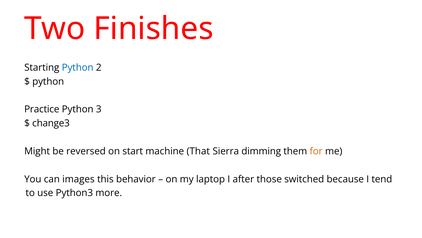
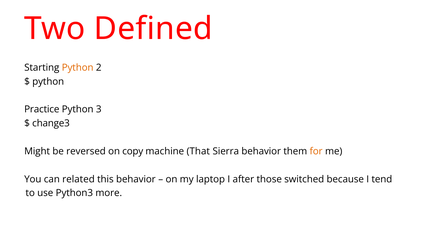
Finishes: Finishes -> Defined (153, 29)
Python colour: blue -> orange (78, 67)
start: start -> copy (133, 151)
Sierra dimming: dimming -> behavior (261, 151)
images: images -> related (78, 179)
